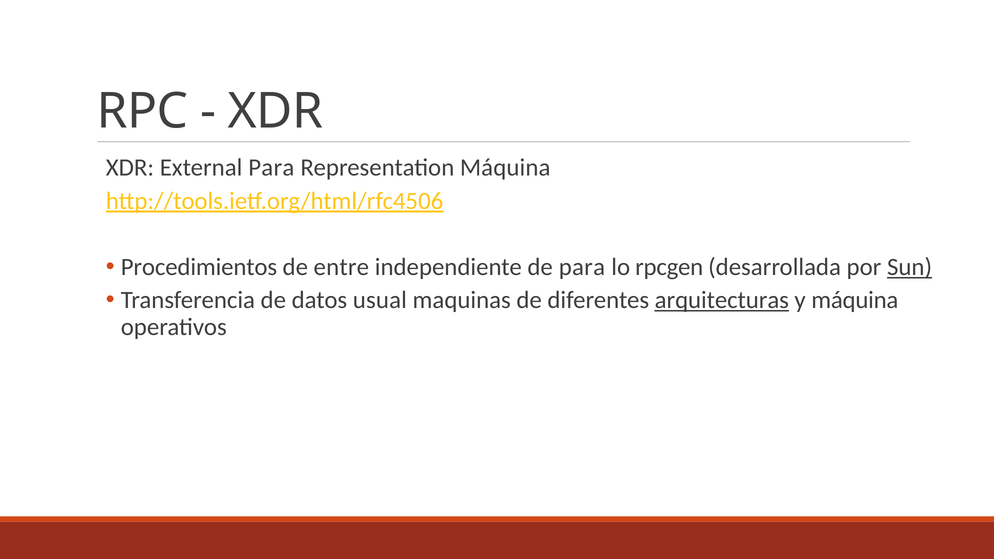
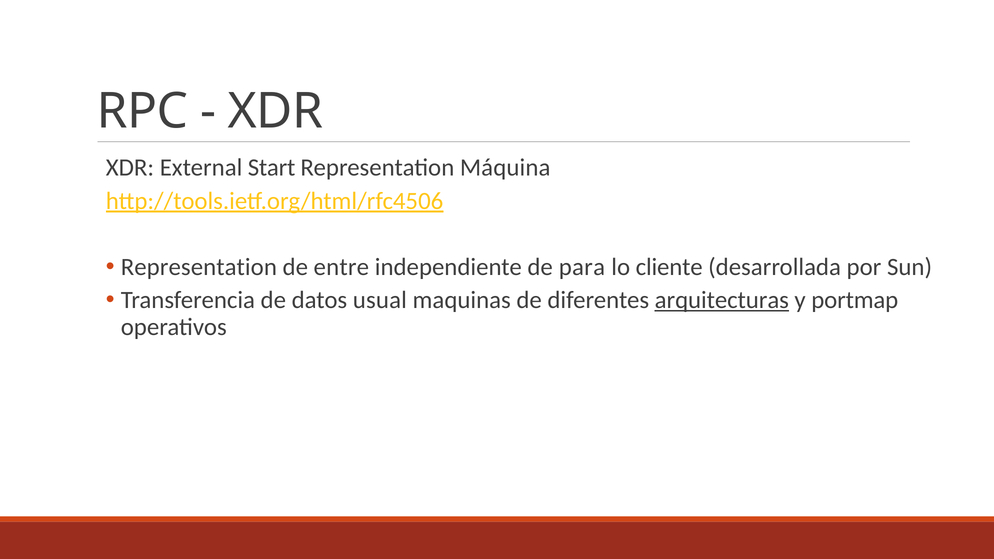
External Para: Para -> Start (272, 167)
Procedimientos: Procedimientos -> Representation (199, 267)
rpcgen: rpcgen -> cliente (669, 267)
Sun underline: present -> none (910, 267)
y máquina: máquina -> portmap (855, 300)
